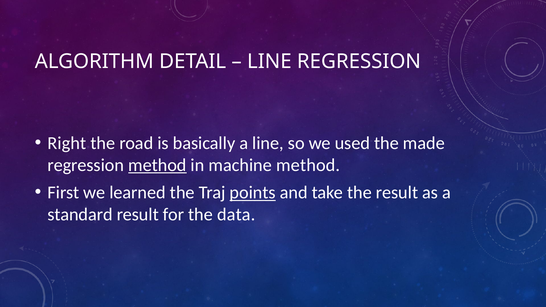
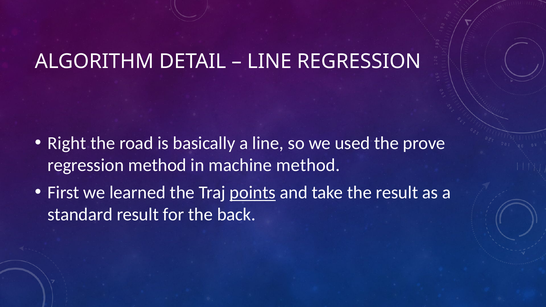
made: made -> prove (424, 143)
method underline: present -> none (157, 165)
data: data -> back (236, 215)
